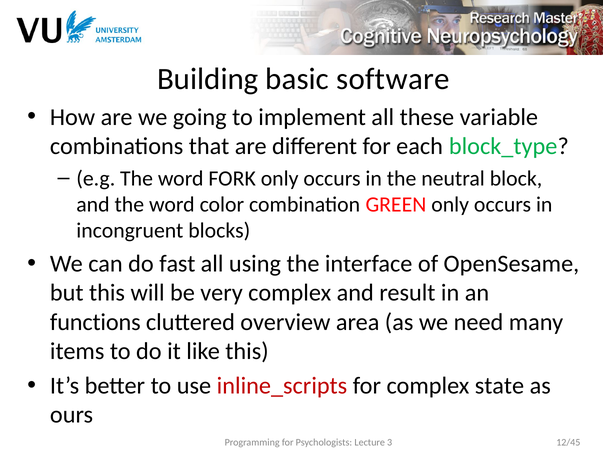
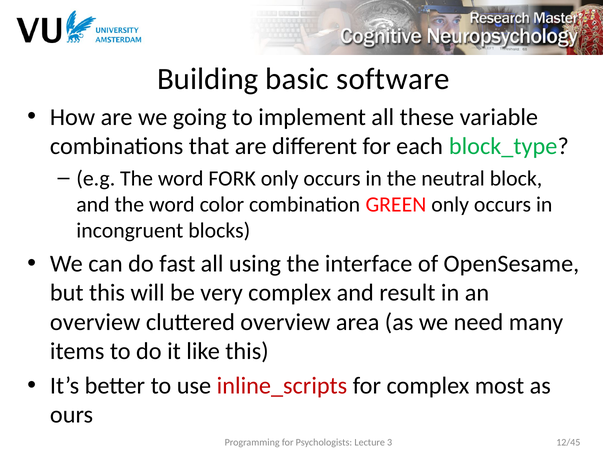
functions: functions -> overview (95, 322)
state: state -> most (500, 386)
